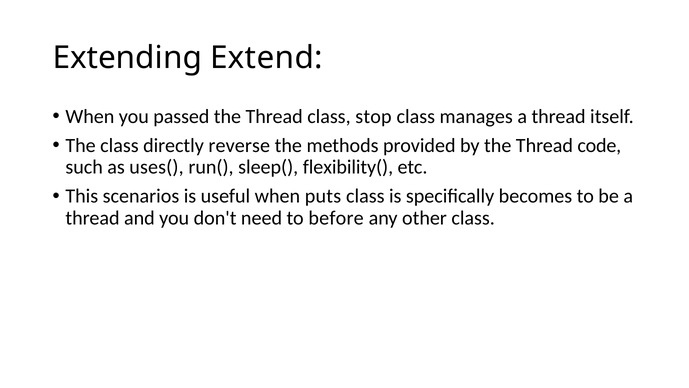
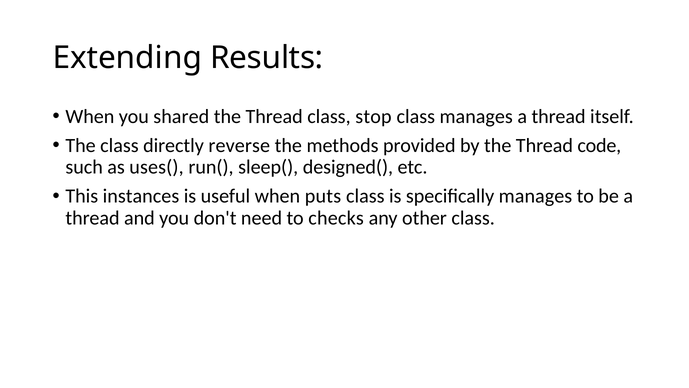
Extend: Extend -> Results (267, 58)
passed: passed -> shared (181, 116)
flexibility(: flexibility( -> designed( (348, 167)
scenarios: scenarios -> instances (141, 196)
specifically becomes: becomes -> manages (535, 196)
before: before -> checks (336, 218)
